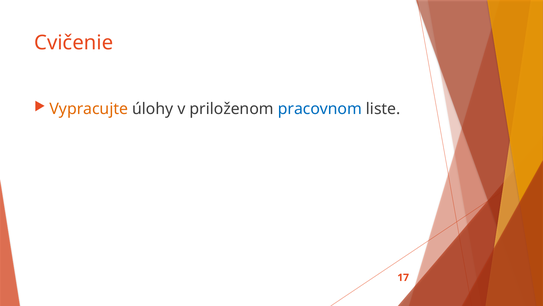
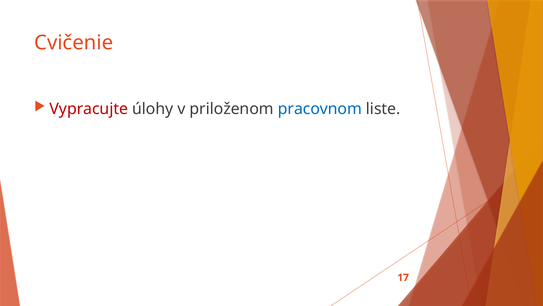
Vypracujte colour: orange -> red (89, 109)
